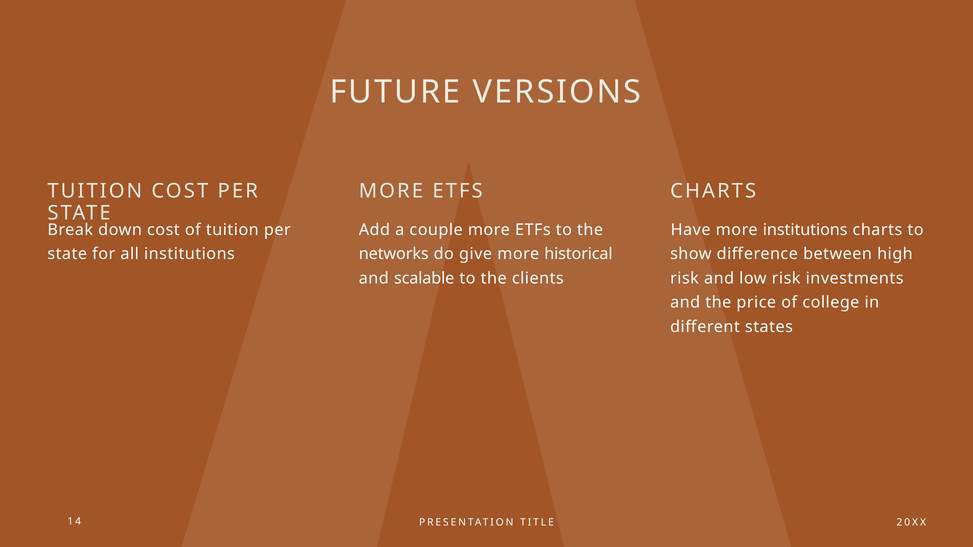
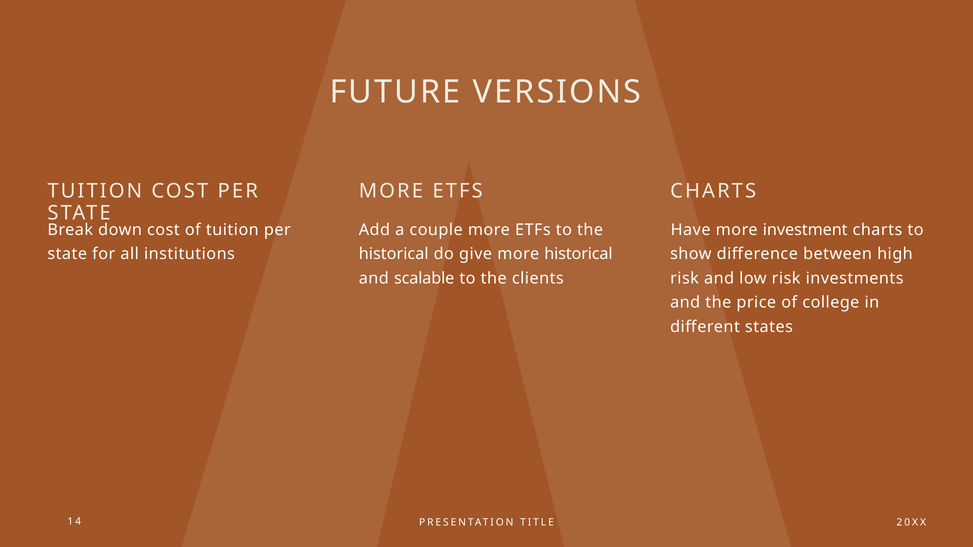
more institutions: institutions -> investment (805, 230)
networks: networks -> historical (394, 254)
